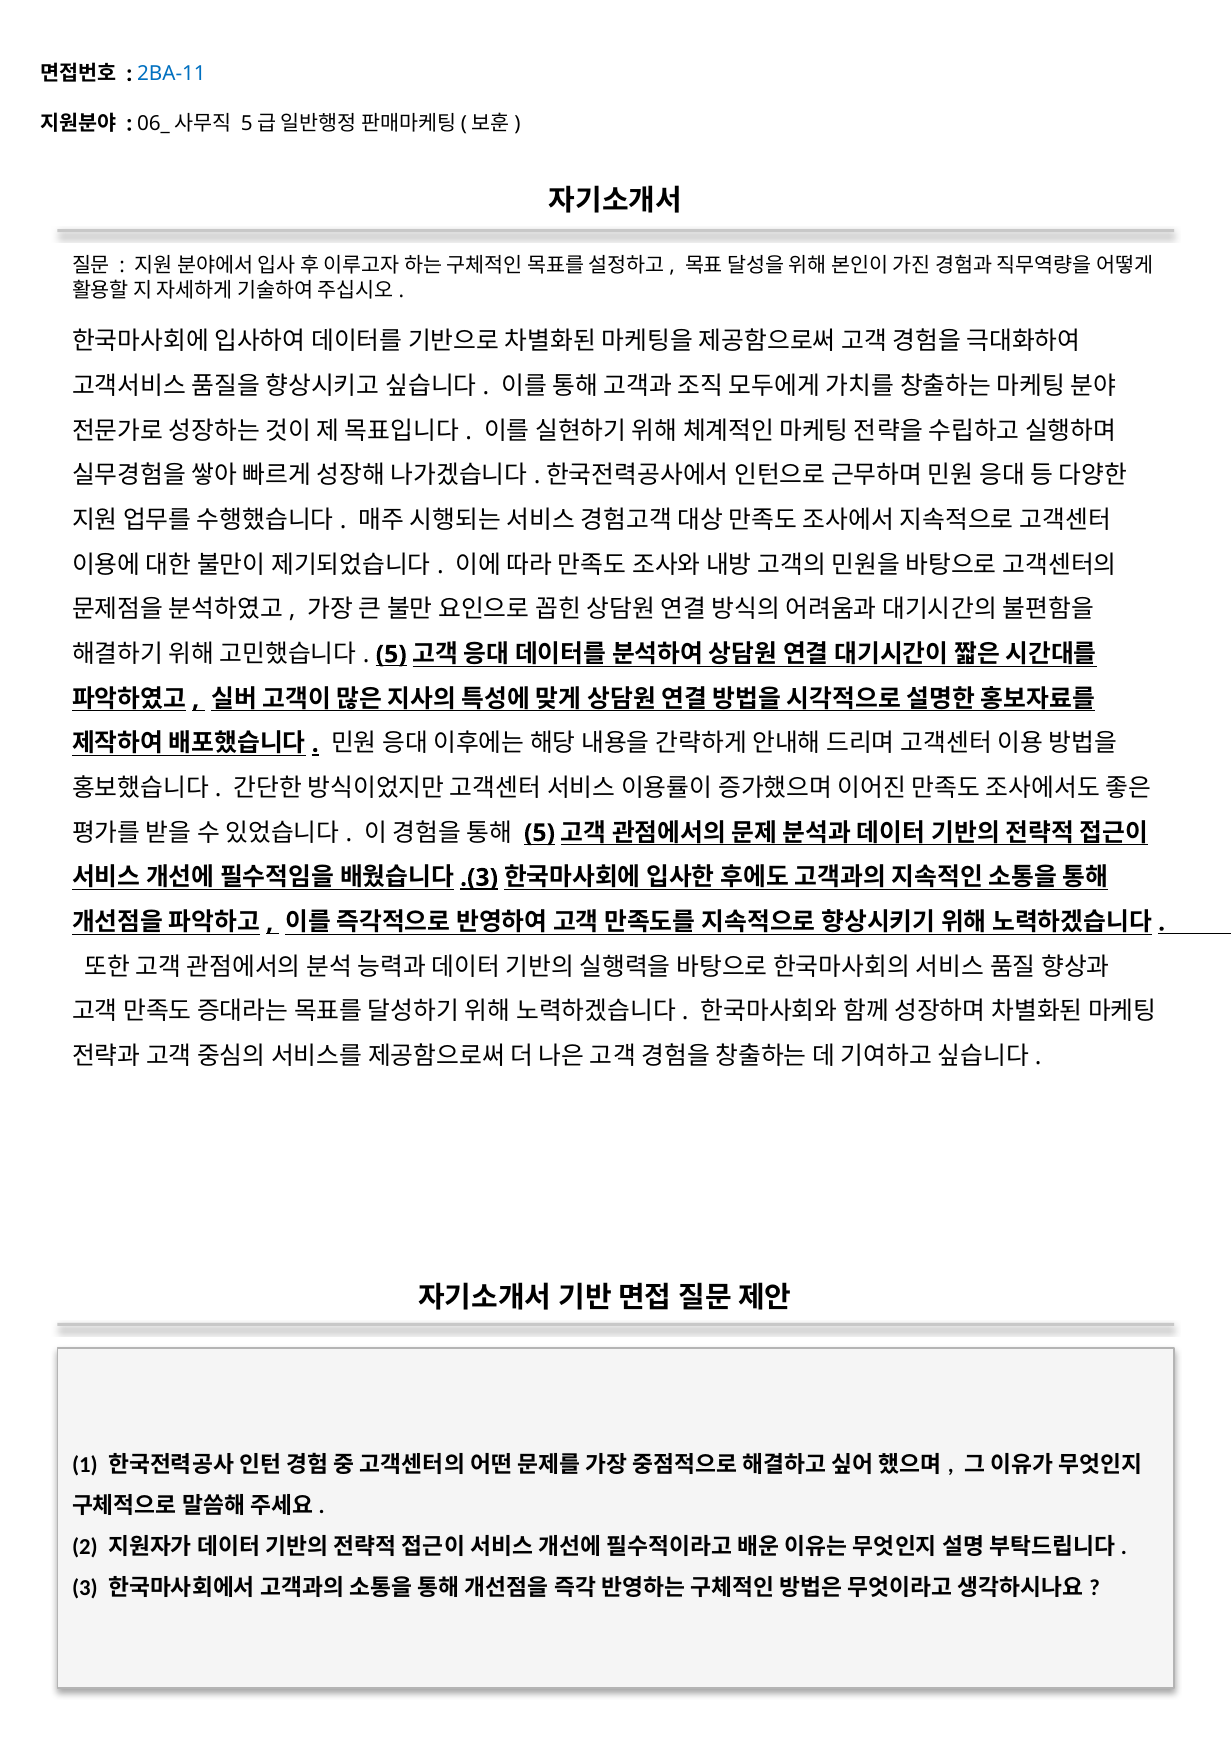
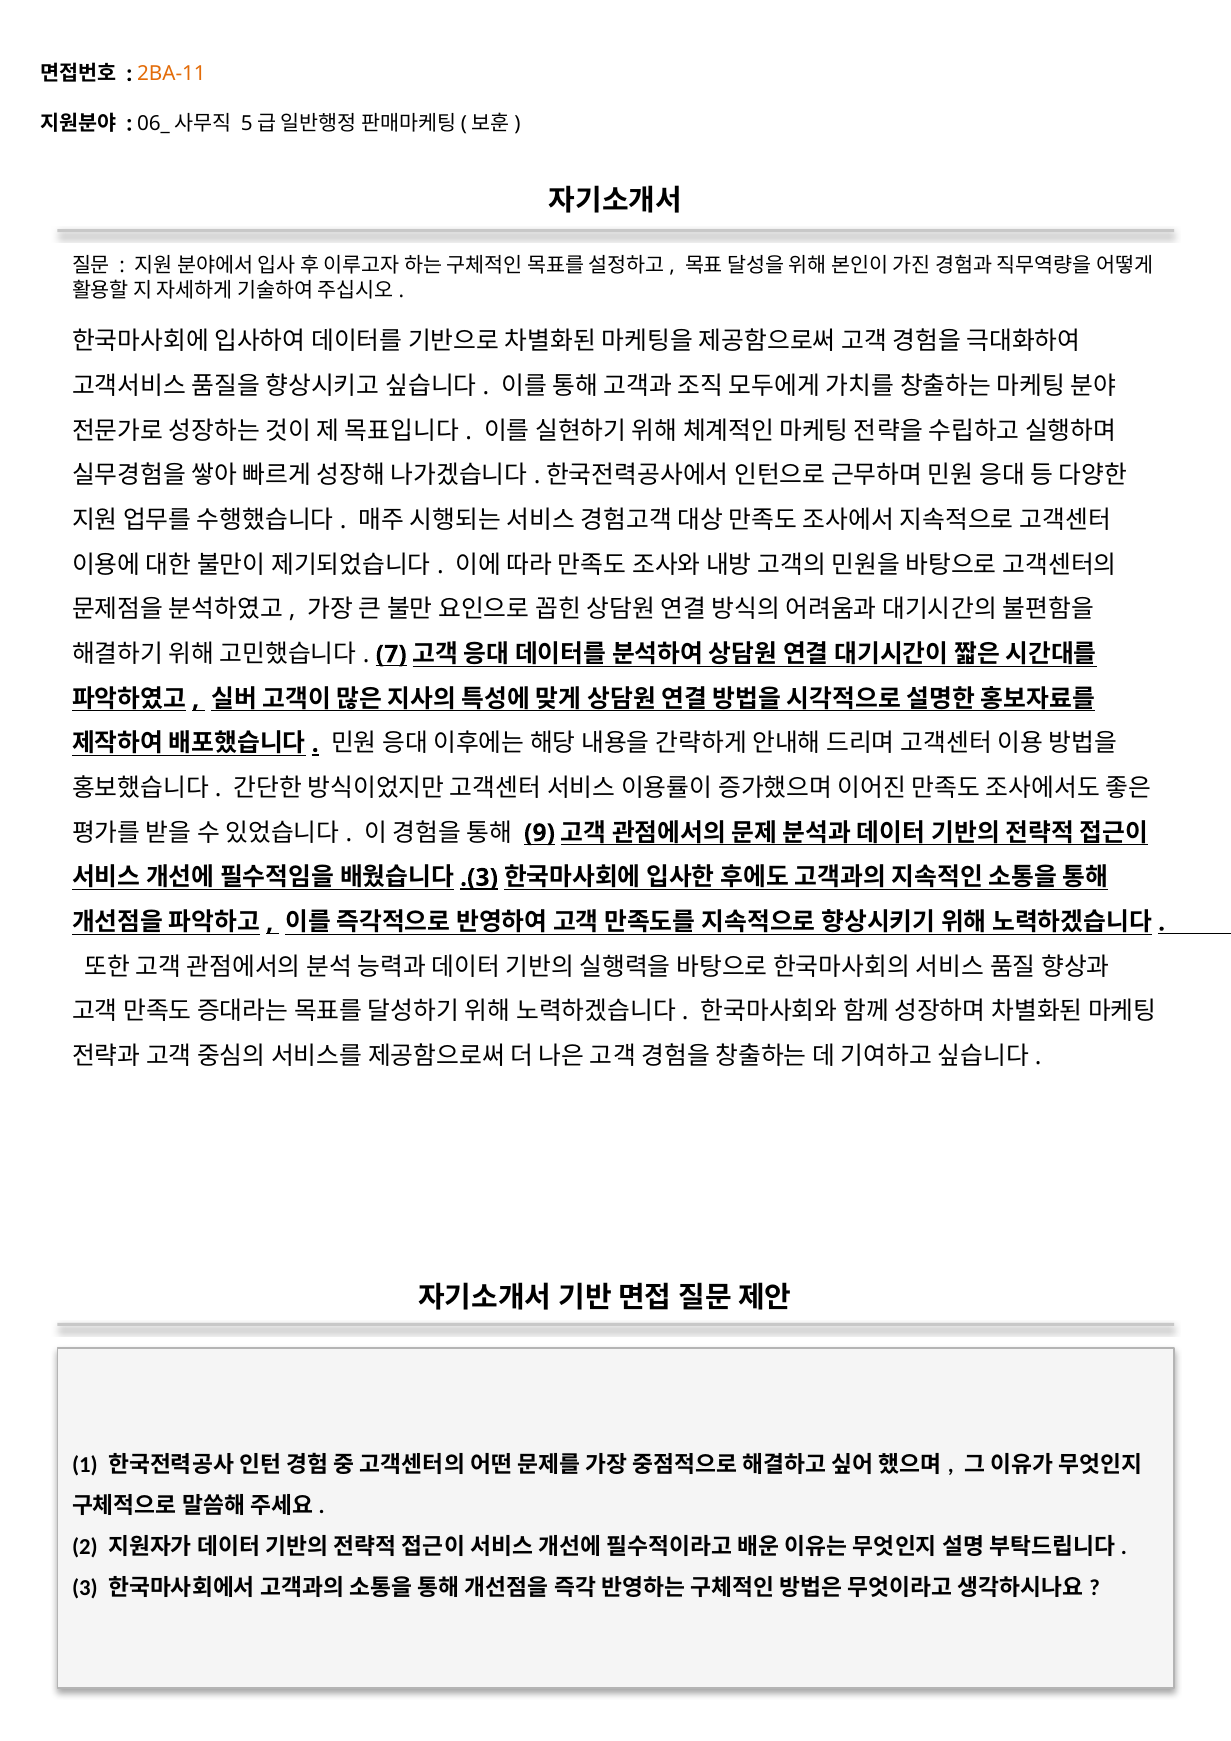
2BA-11 colour: blue -> orange (171, 74)
5: 5 -> 7 (391, 654)
5: 5 -> 9 (540, 833)
